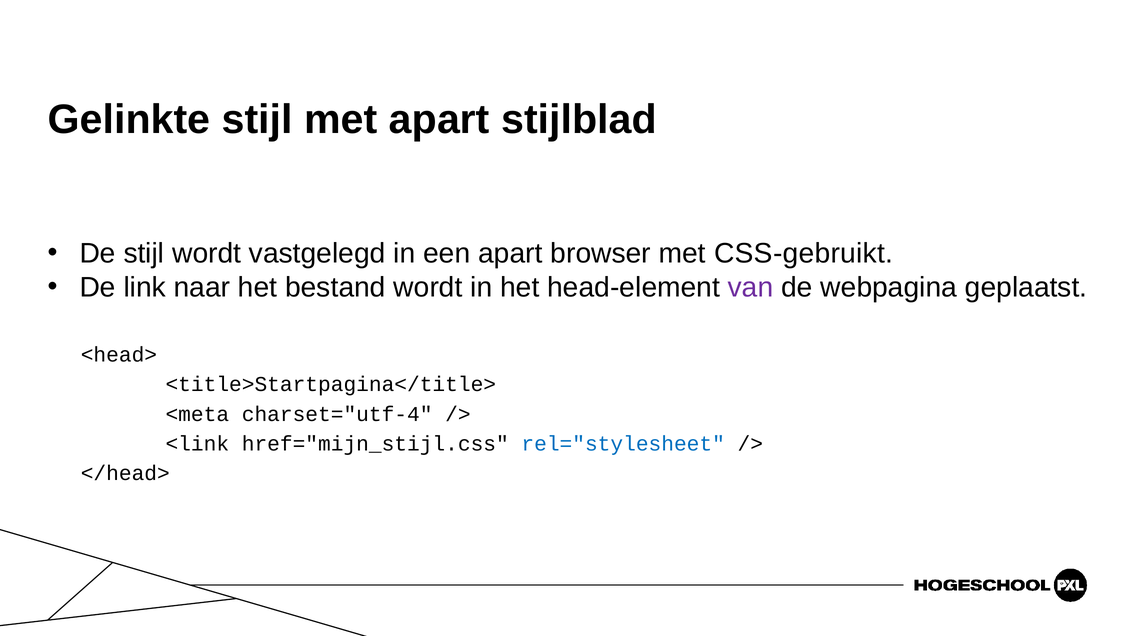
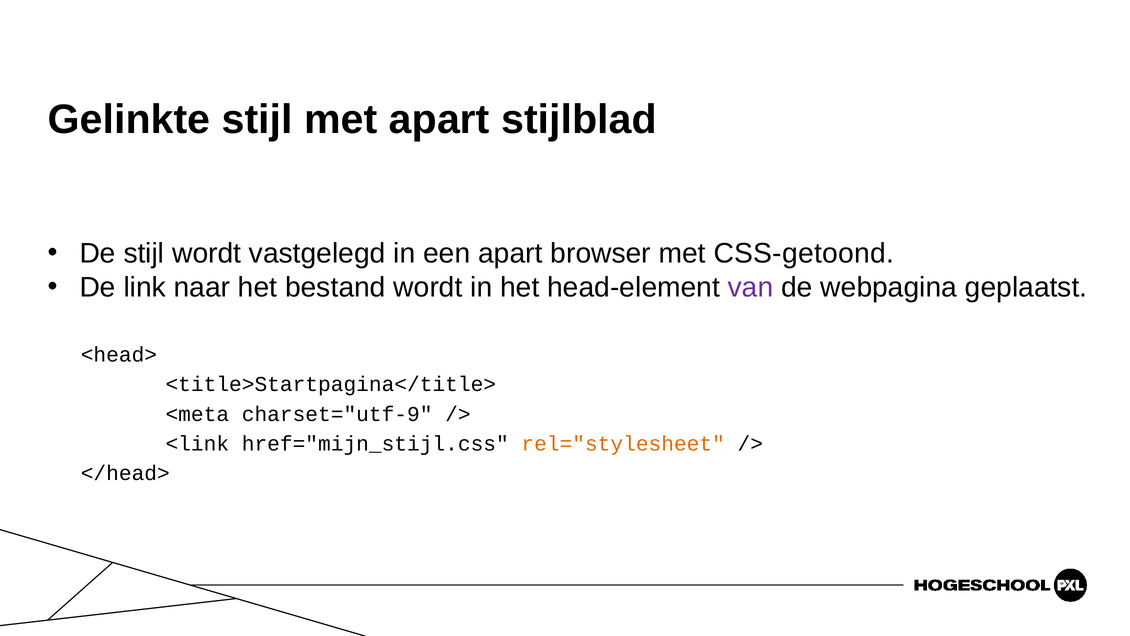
CSS-gebruikt: CSS-gebruikt -> CSS-getoond (804, 253)
charset="utf-4: charset="utf-4 -> charset="utf-9 (337, 414)
rel="stylesheet colour: blue -> orange (623, 444)
